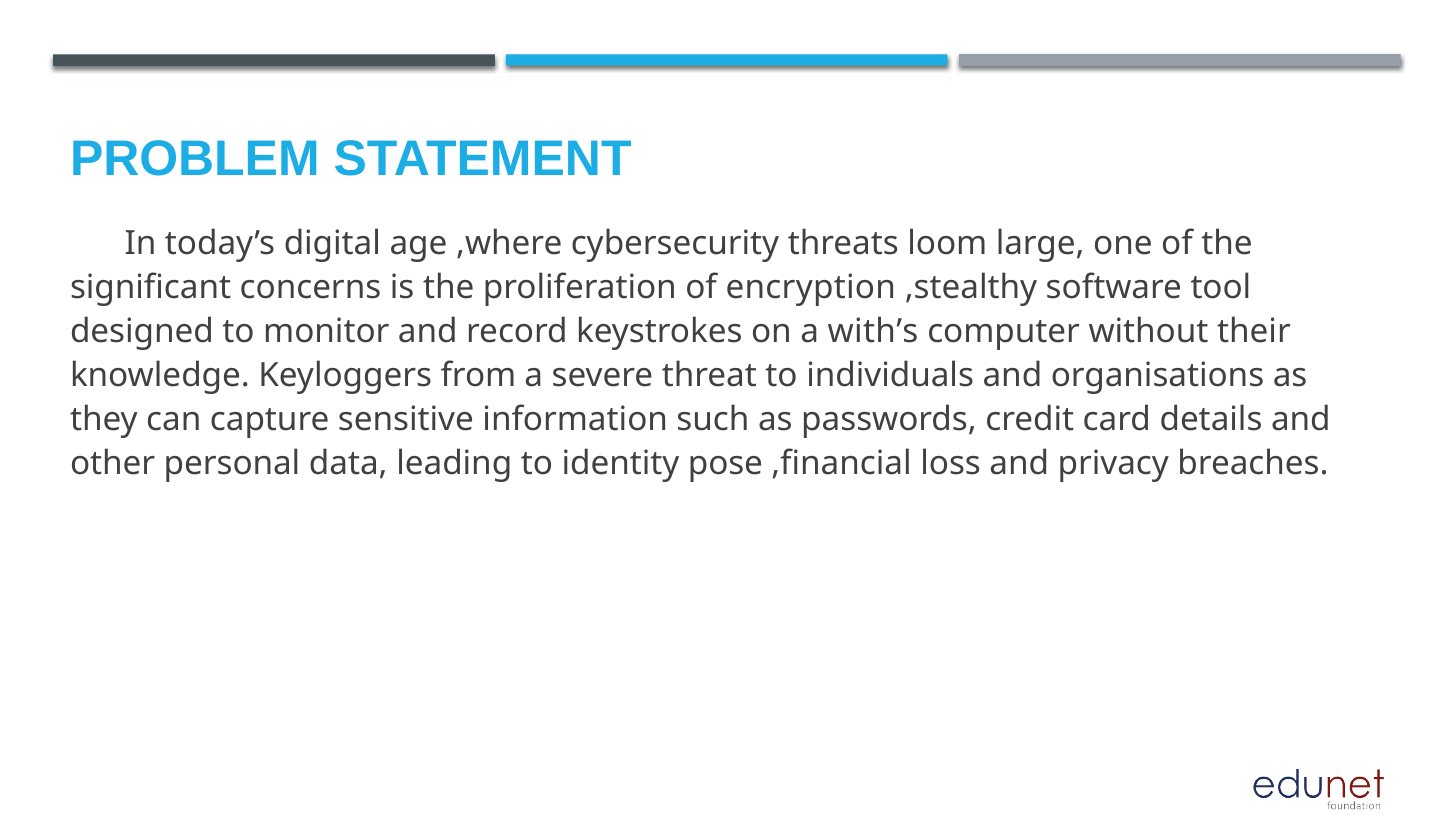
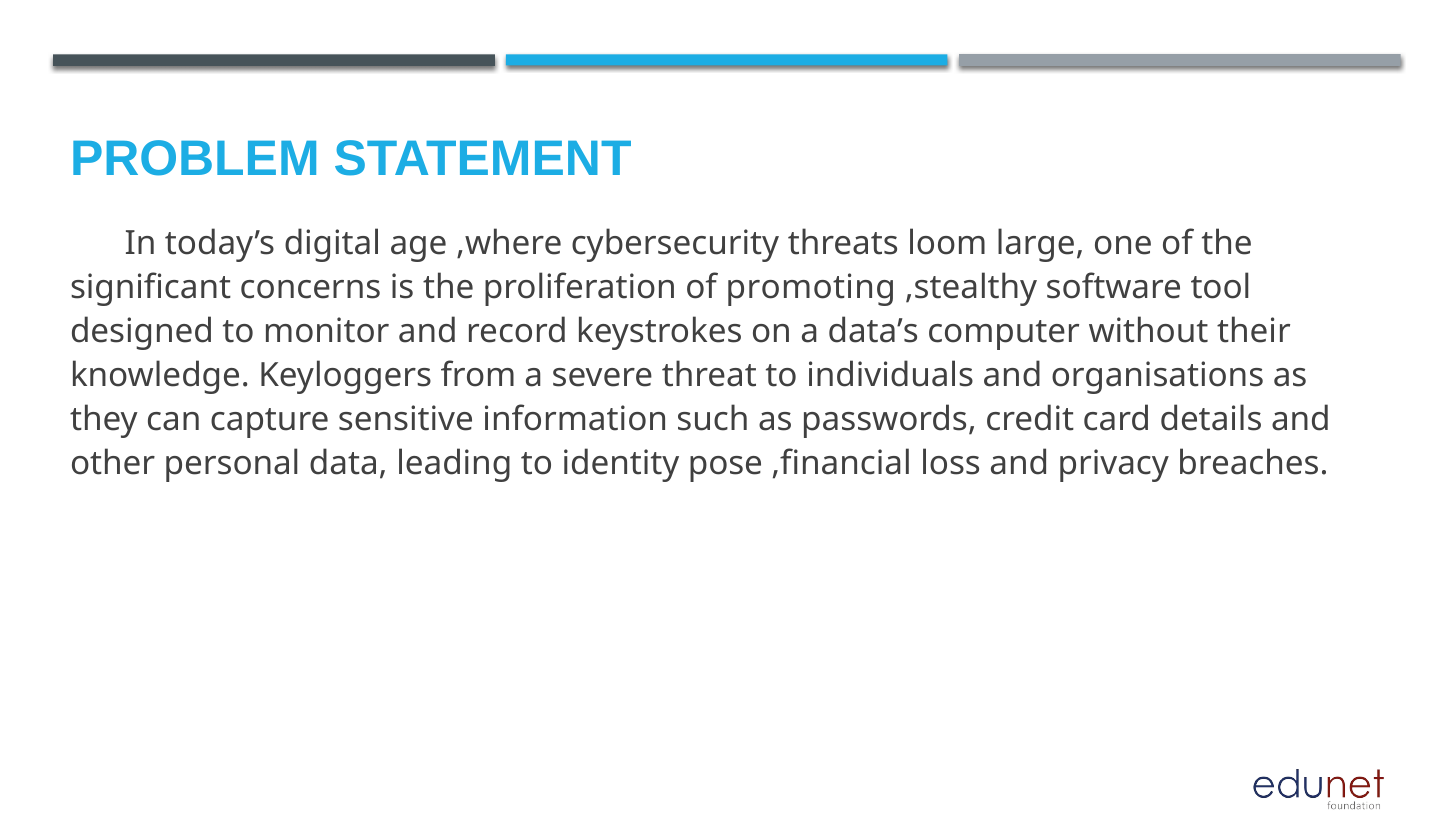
encryption: encryption -> promoting (811, 288)
with’s: with’s -> data’s (873, 332)
